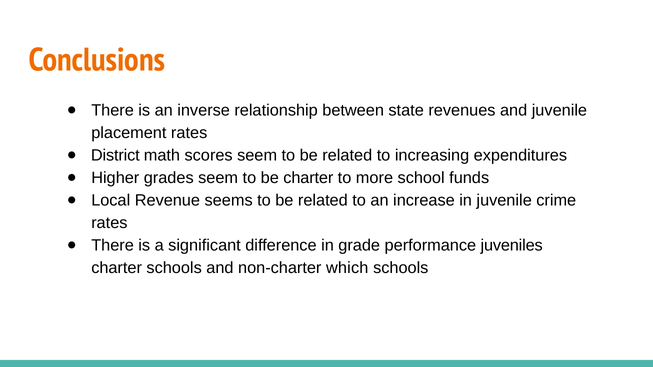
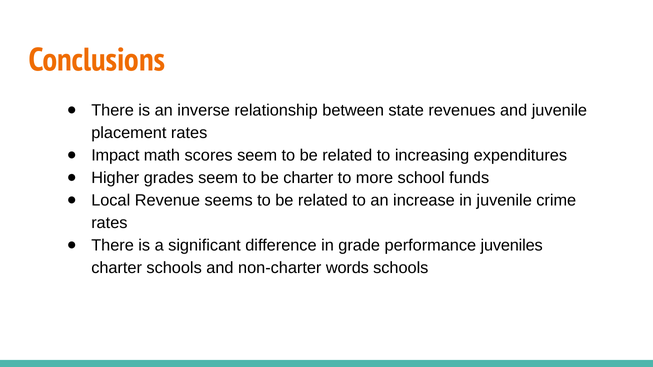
District: District -> Impact (115, 156)
which: which -> words (347, 268)
